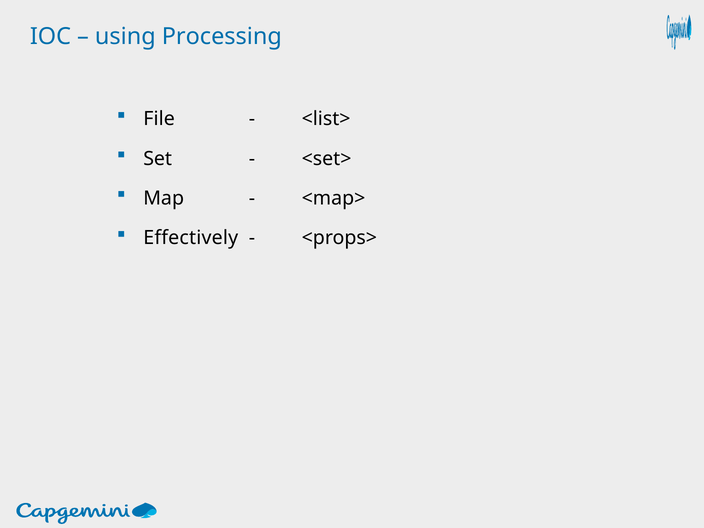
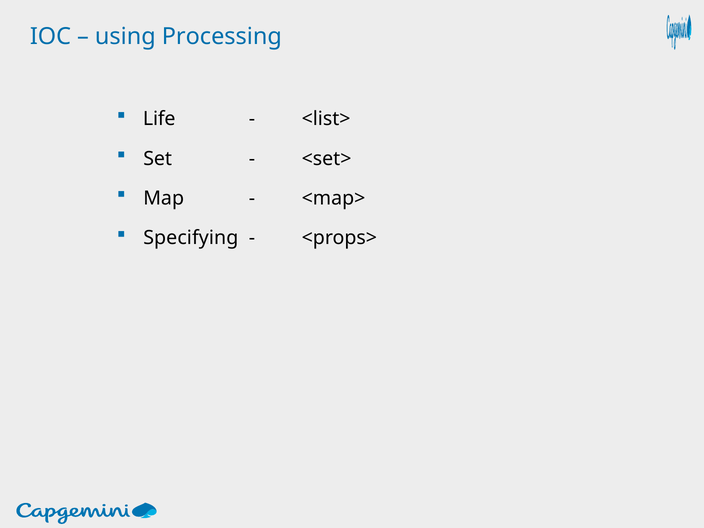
File: File -> Life (159, 119)
Effectively: Effectively -> Specifying (191, 238)
